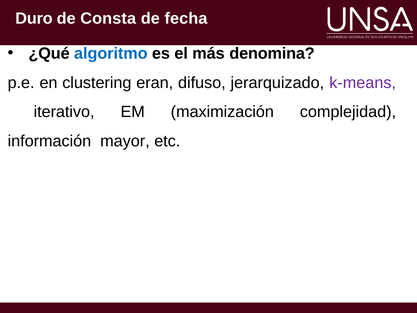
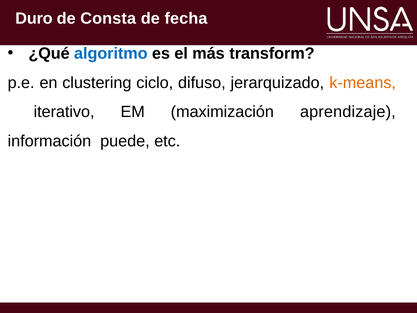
denomina: denomina -> transform (272, 53)
eran: eran -> ciclo (155, 83)
k-means colour: purple -> orange (363, 83)
complejidad: complejidad -> aprendizaje (348, 112)
mayor: mayor -> puede (125, 141)
